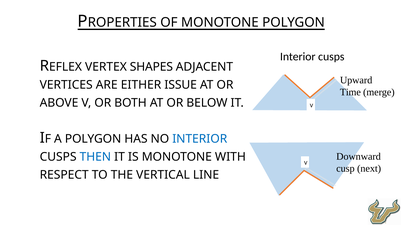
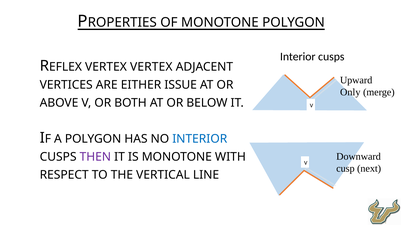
VERTEX SHAPES: SHAPES -> VERTEX (151, 67)
Time: Time -> Only (350, 92)
THEN colour: blue -> purple (95, 157)
